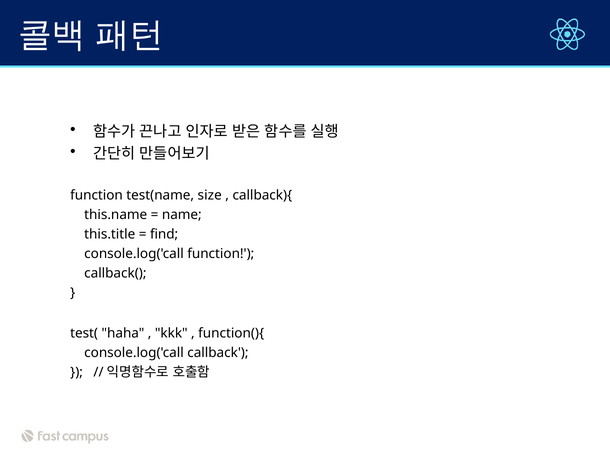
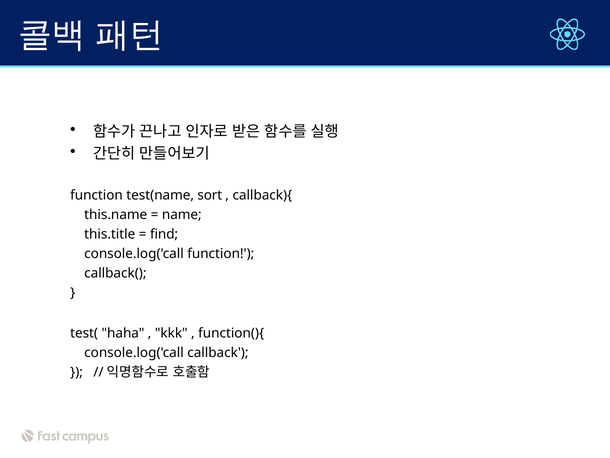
size: size -> sort (210, 195)
